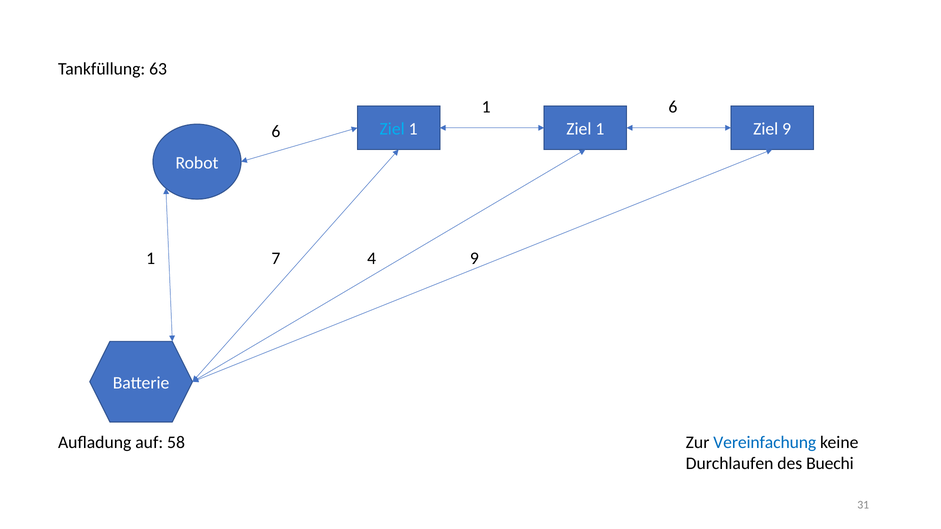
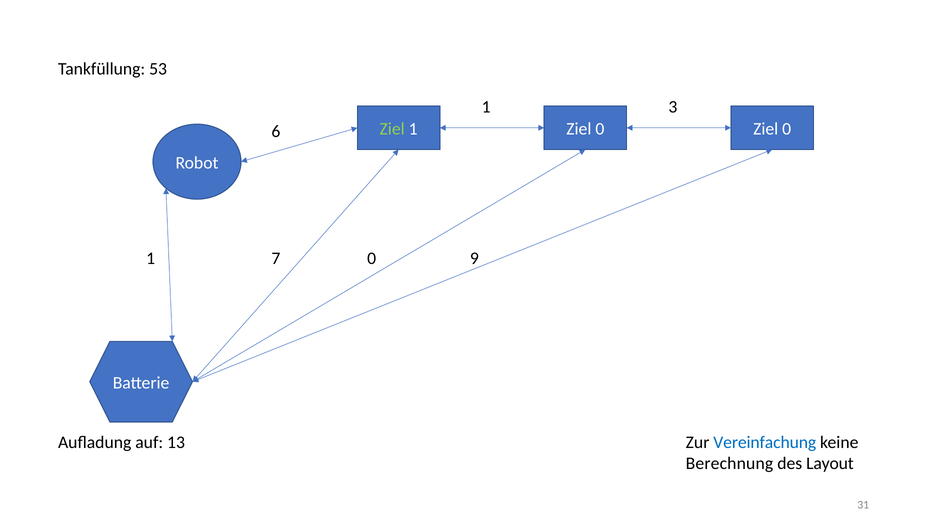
63: 63 -> 53 (158, 69)
1 6: 6 -> 3 (673, 107)
Ziel colour: light blue -> light green (392, 129)
1 Ziel 1: 1 -> 0 (600, 129)
9: 9 -> 0 (787, 129)
7 4: 4 -> 0 (372, 259)
58: 58 -> 13 (176, 443)
Durchlaufen: Durchlaufen -> Berechnung (729, 464)
Buechi: Buechi -> Layout (830, 464)
